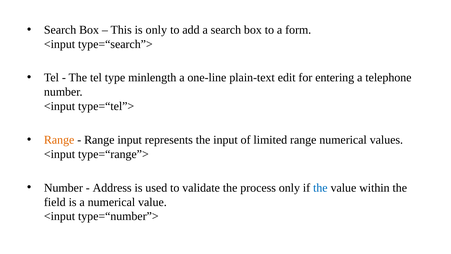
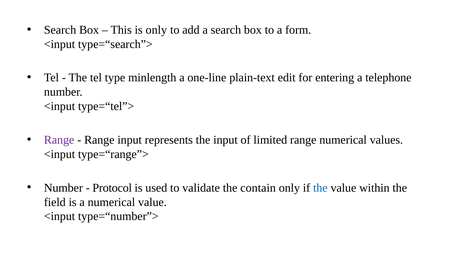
Range colour: orange -> purple (59, 140)
Address: Address -> Protocol (112, 188)
process: process -> contain (258, 188)
